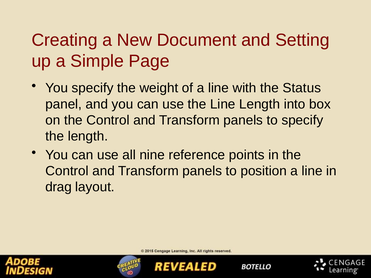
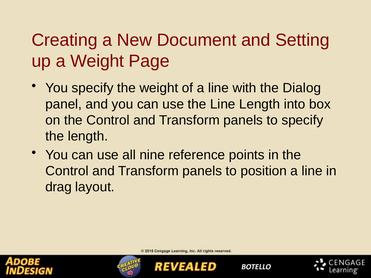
a Simple: Simple -> Weight (97, 61)
Status: Status -> Dialog (302, 88)
